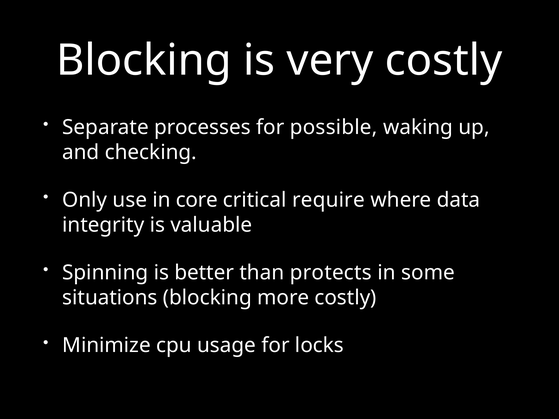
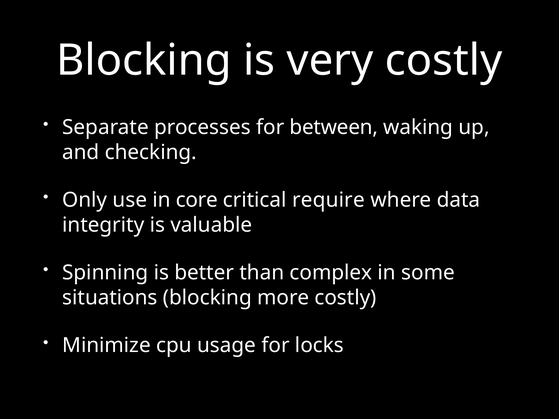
possible: possible -> between (334, 127)
protects: protects -> complex (331, 273)
